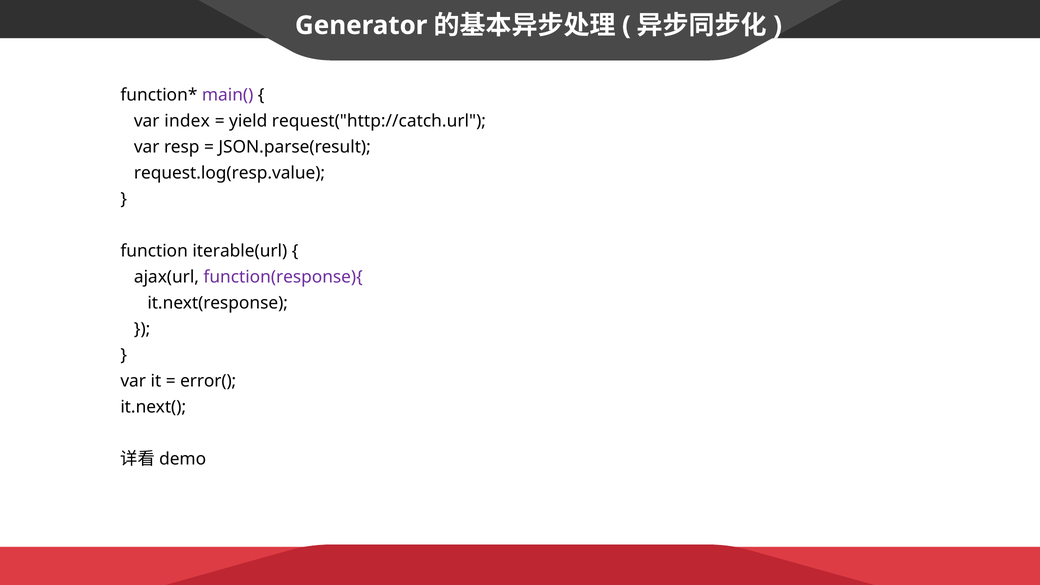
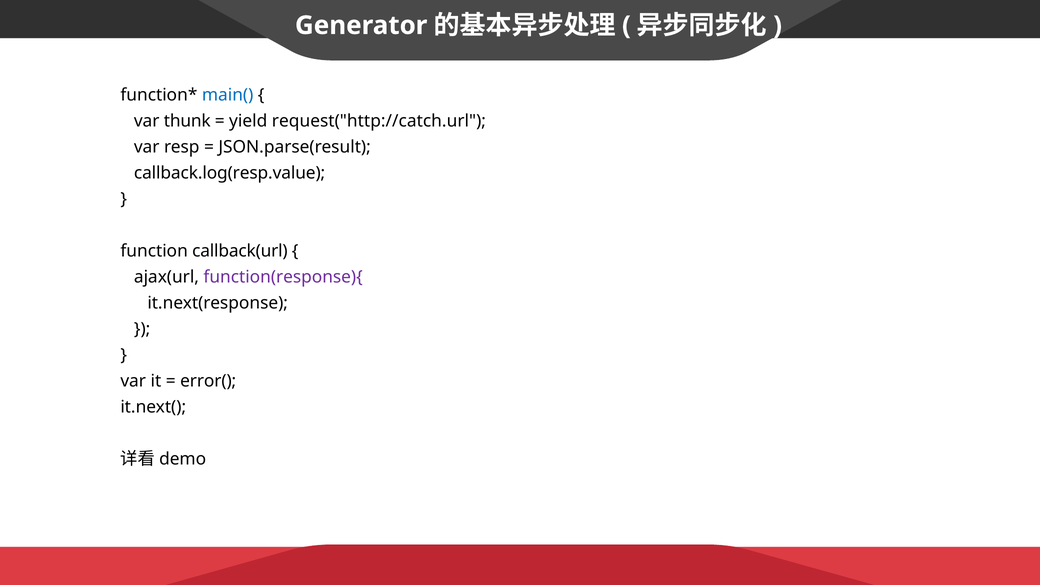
main( colour: purple -> blue (228, 95)
index: index -> thunk (187, 121)
request.log(resp.value: request.log(resp.value -> callback.log(resp.value (230, 173)
iterable(url: iterable(url -> callback(url (240, 251)
